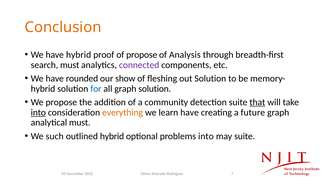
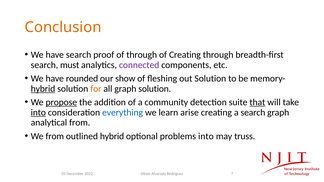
have hybrid: hybrid -> search (79, 55)
of propose: propose -> through (142, 55)
of Analysis: Analysis -> Creating (185, 55)
hybrid underline: none -> present (43, 89)
for colour: blue -> orange (96, 89)
propose underline: none -> present (61, 102)
everything colour: orange -> blue (123, 113)
learn have: have -> arise (190, 113)
a future: future -> search (253, 113)
analytical must: must -> from (80, 123)
We such: such -> from (55, 136)
may suite: suite -> truss (245, 136)
